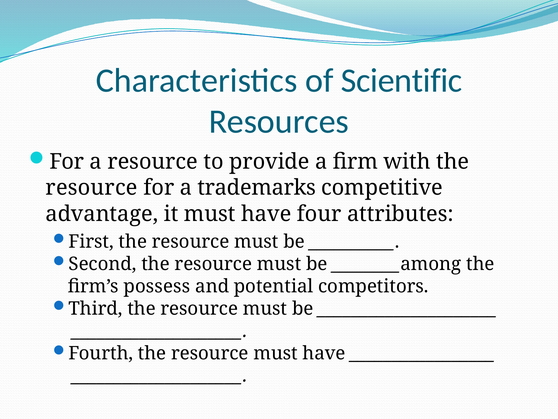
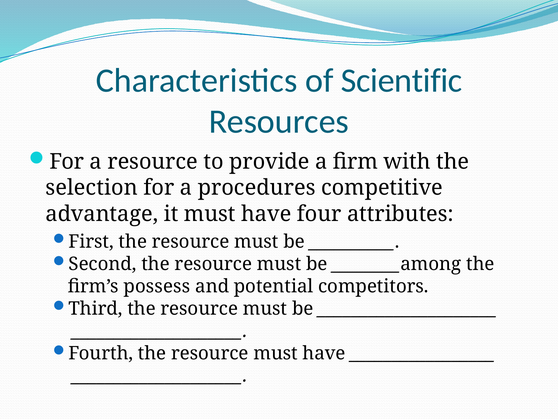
resource: resource -> selection (92, 188)
trademarks: trademarks -> procedures (257, 188)
